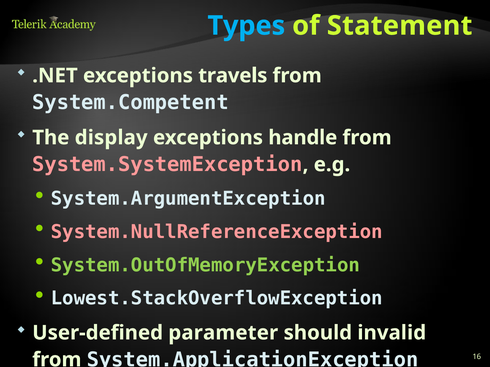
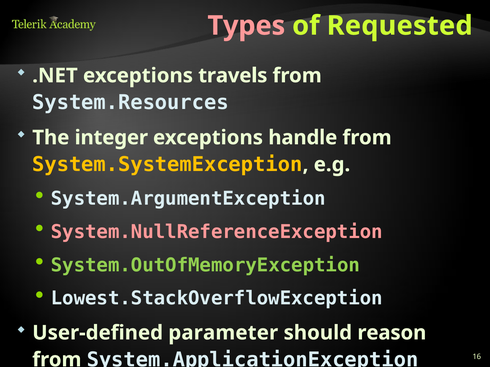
Types colour: light blue -> pink (246, 26)
Statement: Statement -> Requested (400, 26)
System.Competent: System.Competent -> System.Resources (130, 103)
display: display -> integer (111, 138)
System.SystemException colour: pink -> yellow (167, 165)
invalid: invalid -> reason (392, 333)
